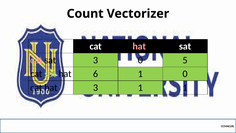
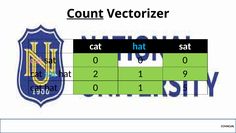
Count underline: none -> present (85, 14)
hat colour: pink -> light blue (139, 46)
sat 3: 3 -> 0 (96, 60)
5: 5 -> 0 (185, 60)
sat colour: light green -> light blue (50, 74)
6: 6 -> 2 (96, 74)
1 0: 0 -> 9 (185, 74)
hat 3: 3 -> 0 (96, 87)
1 1: 1 -> 5 (185, 87)
